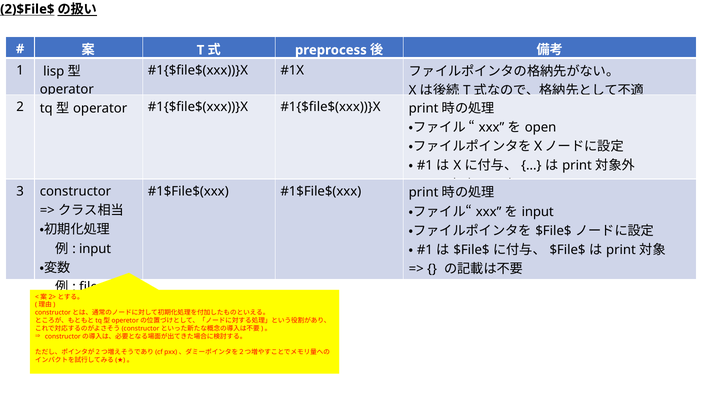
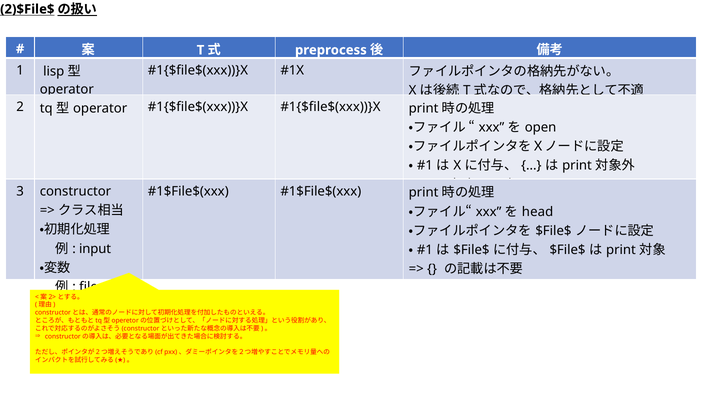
input: input -> head (538, 212)
